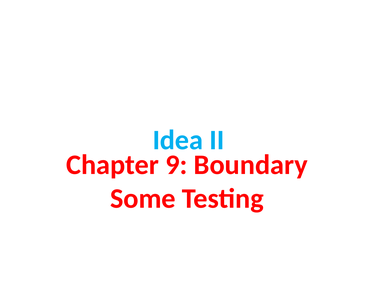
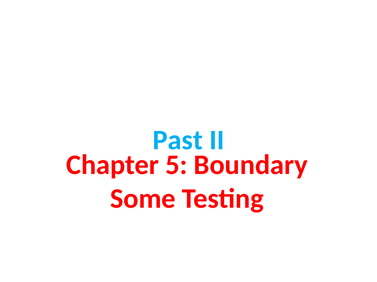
Idea: Idea -> Past (178, 140)
9: 9 -> 5 (176, 165)
